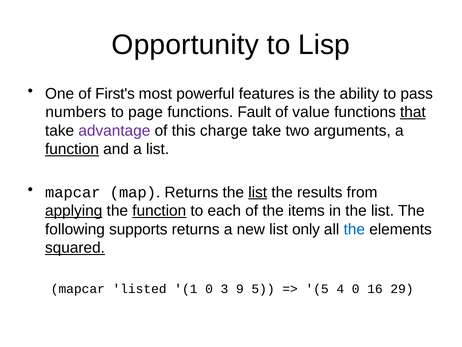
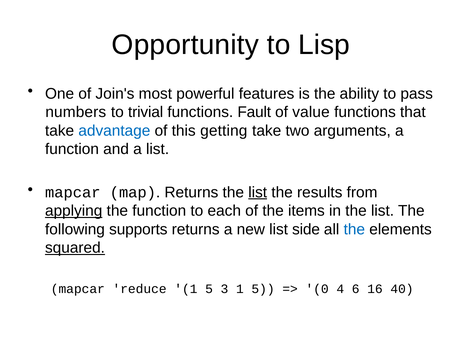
First's: First's -> Join's (115, 93)
page: page -> trivial (146, 112)
that underline: present -> none (413, 112)
advantage colour: purple -> blue (114, 130)
charge: charge -> getting (224, 130)
function underline: present -> none (72, 149)
function underline: present -> none (159, 211)
only: only -> side (306, 229)
listed: listed -> reduce (140, 288)
0: 0 -> 5 (209, 288)
3 9: 9 -> 1 (240, 288)
5: 5 -> 0 (317, 288)
4 0: 0 -> 6 (356, 288)
29: 29 -> 40 (402, 288)
